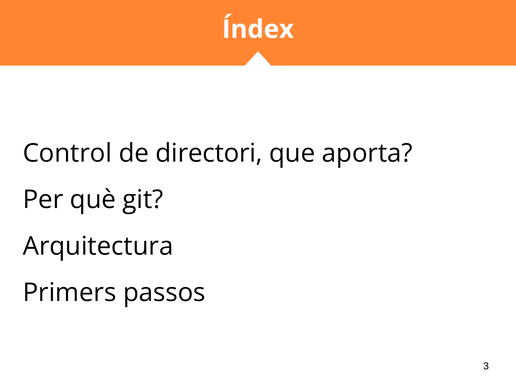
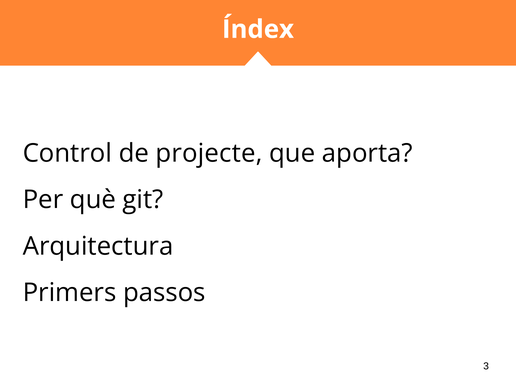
directori: directori -> projecte (209, 153)
